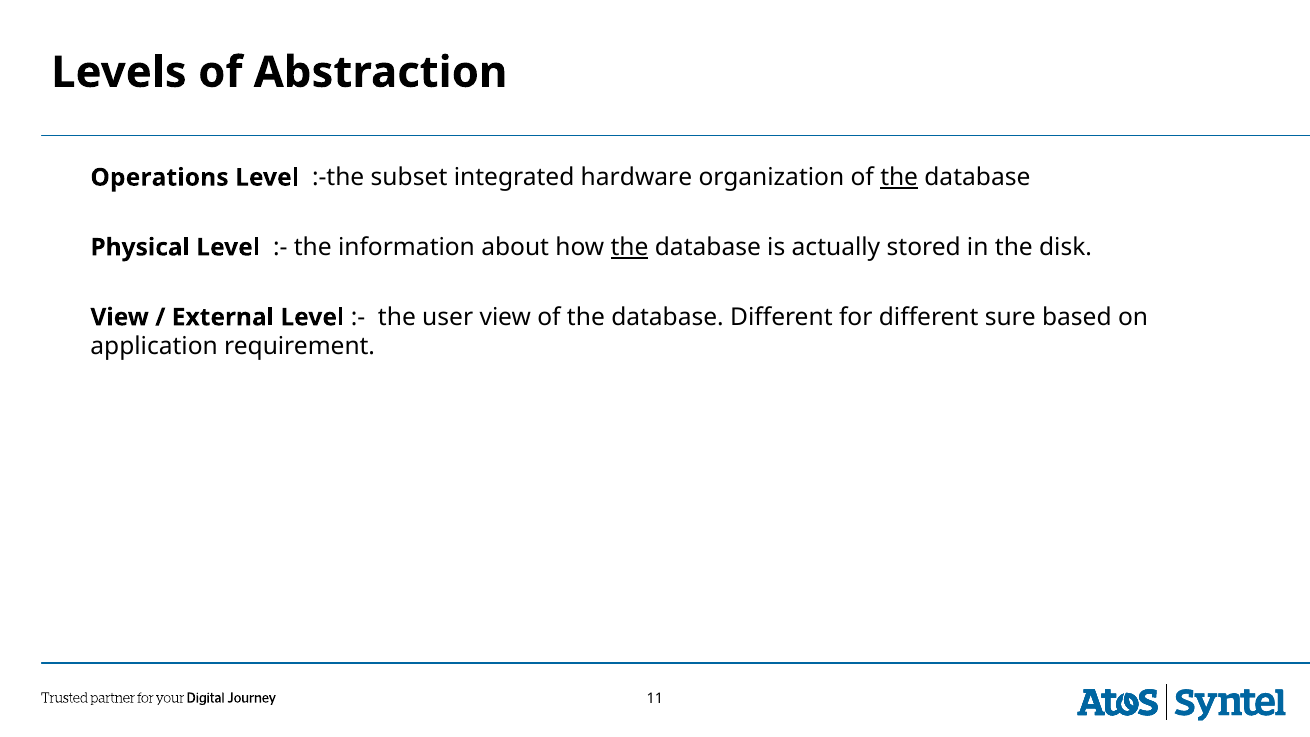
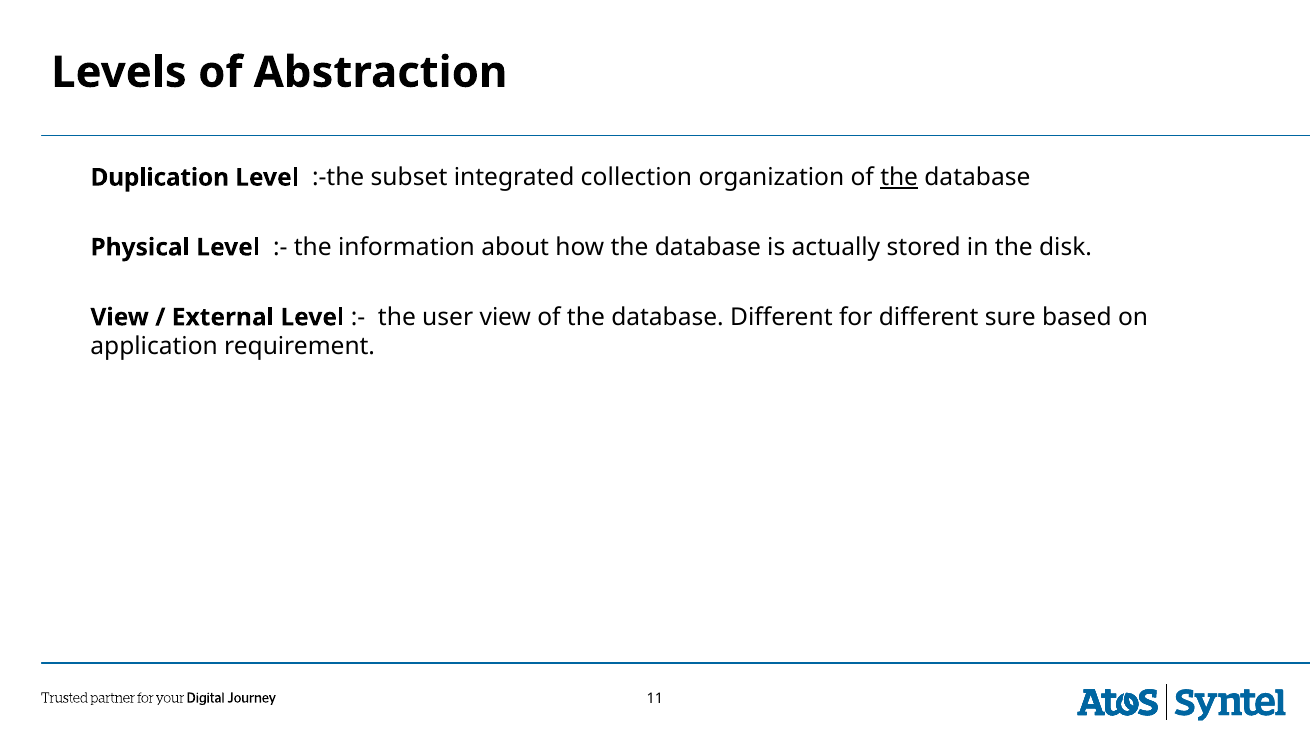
Operations: Operations -> Duplication (160, 177)
hardware: hardware -> collection (636, 177)
the underline: present -> none (630, 247)
